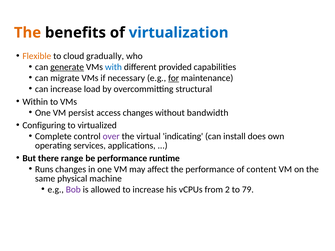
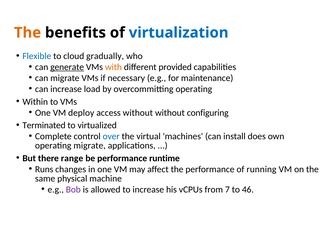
Flexible colour: orange -> blue (37, 56)
with colour: blue -> orange (113, 67)
for underline: present -> none (174, 78)
overcommitting structural: structural -> operating (194, 89)
persist: persist -> deploy (81, 113)
access changes: changes -> without (138, 113)
bandwidth: bandwidth -> configuring (208, 113)
Configuring: Configuring -> Terminated (44, 126)
over colour: purple -> blue (111, 137)
indicating: indicating -> machines (183, 137)
operating services: services -> migrate (90, 146)
content: content -> running (261, 169)
2: 2 -> 7 (227, 190)
79: 79 -> 46 (248, 190)
